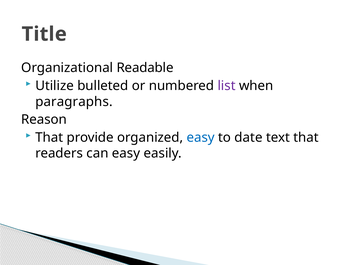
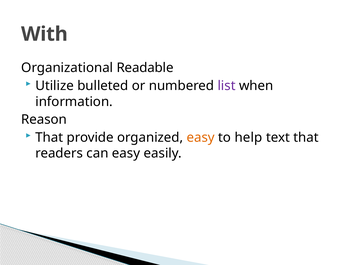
Title: Title -> With (44, 34)
paragraphs: paragraphs -> information (74, 102)
easy colour: blue -> orange (201, 138)
date: date -> help (248, 138)
